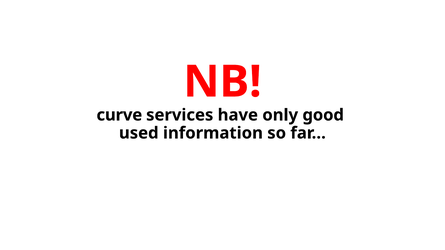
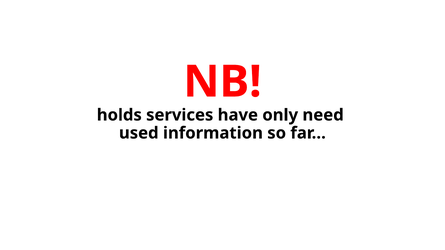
curve: curve -> holds (119, 115)
good: good -> need (323, 115)
